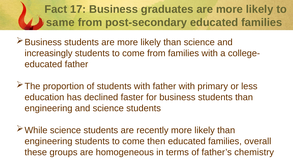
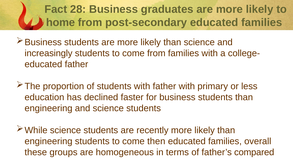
17: 17 -> 28 (78, 9)
same: same -> home (61, 22)
chemistry: chemistry -> compared (254, 152)
